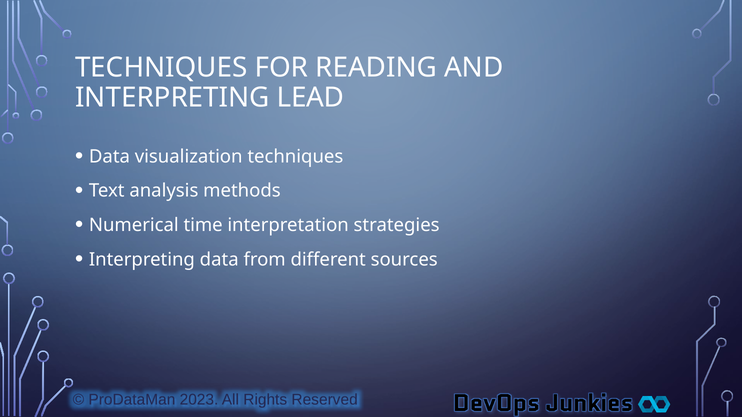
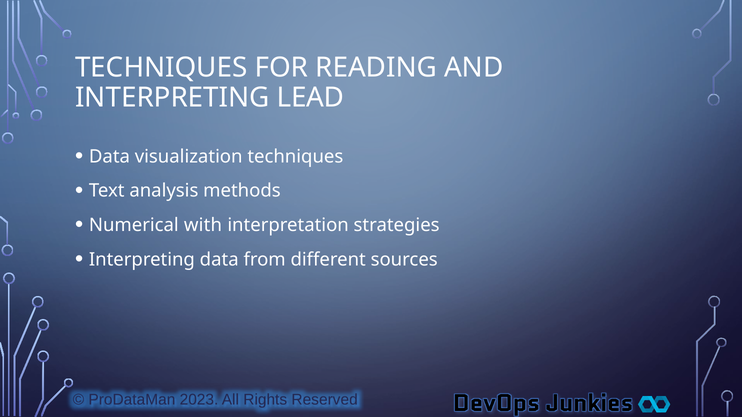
time: time -> with (203, 225)
